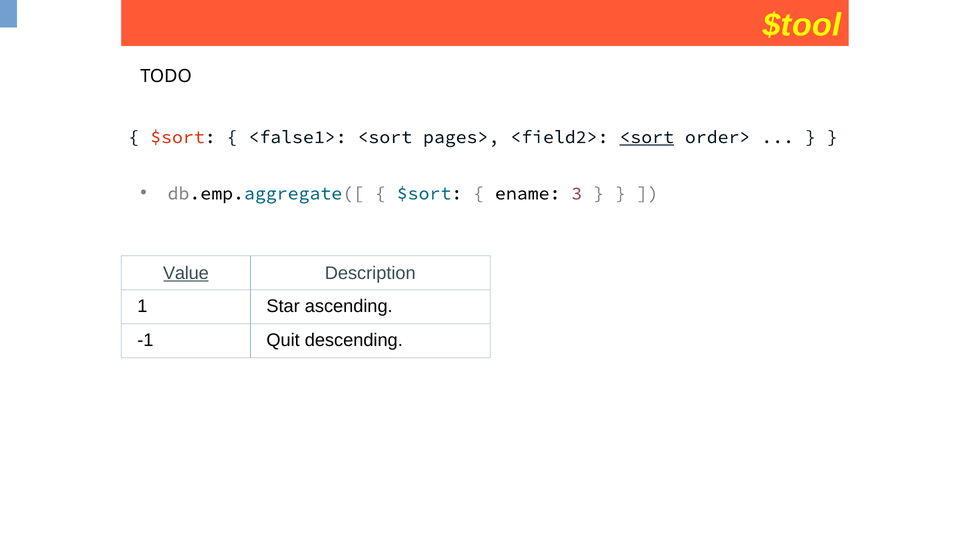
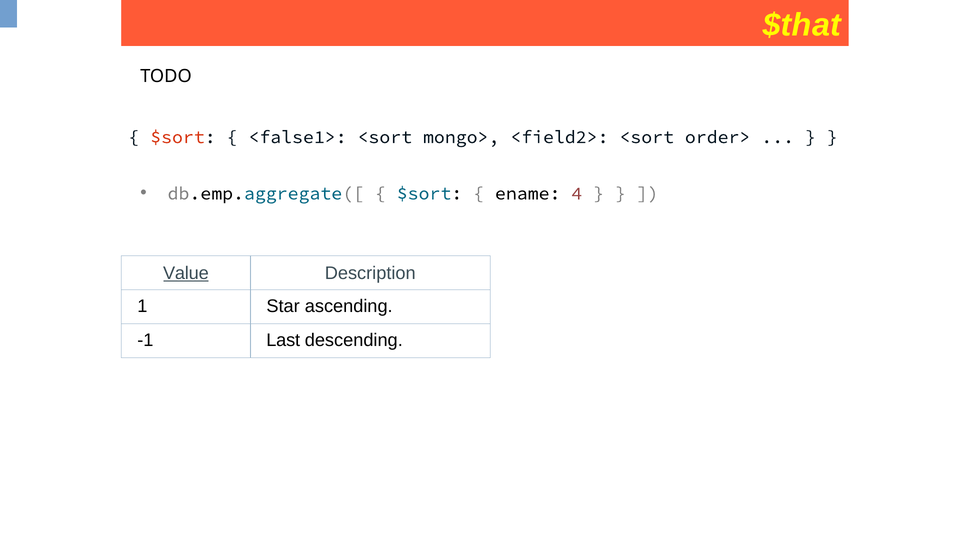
$tool: $tool -> $that (802, 25)
pages>: pages> -> mongo> (461, 137)
<sort underline: present -> none (647, 137)
3: 3 -> 4 (577, 193)
Quit: Quit -> Last (283, 340)
